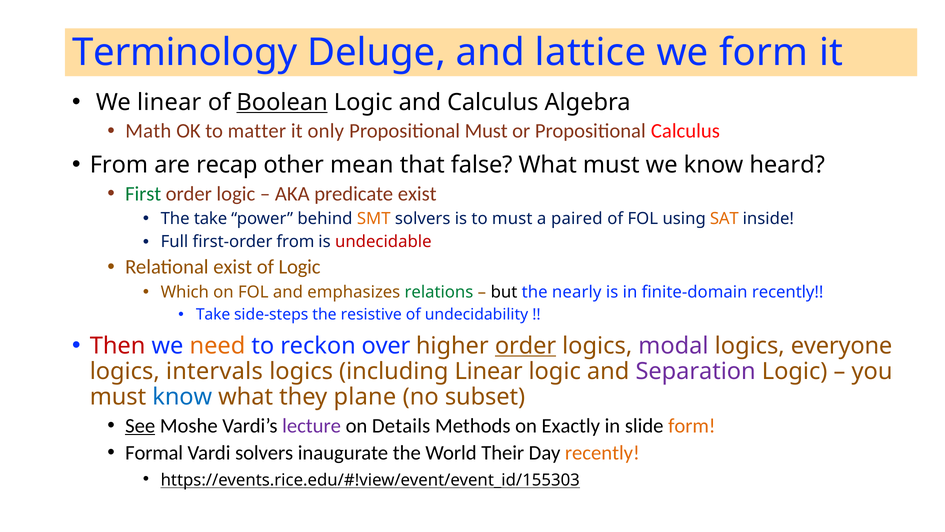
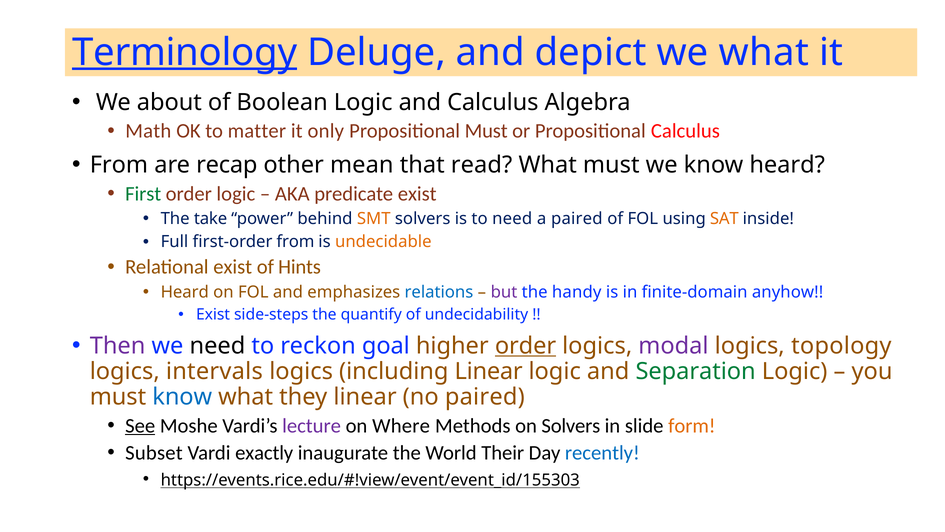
Terminology underline: none -> present (185, 52)
lattice: lattice -> depict (591, 52)
we form: form -> what (764, 52)
We linear: linear -> about (169, 102)
Boolean underline: present -> none (282, 102)
false: false -> read (482, 165)
to must: must -> need (512, 219)
undecidable colour: red -> orange (383, 242)
of Logic: Logic -> Hints (300, 267)
Which: Which -> Heard (185, 292)
relations colour: green -> blue (439, 292)
but colour: black -> purple (504, 292)
nearly: nearly -> handy (577, 292)
finite-domain recently: recently -> anyhow (788, 292)
Take: Take -> Exist (213, 314)
resistive: resistive -> quantify (371, 314)
Then colour: red -> purple (118, 346)
need colour: orange -> black (217, 346)
over: over -> goal (386, 346)
everyone: everyone -> topology (841, 346)
Separation colour: purple -> green (696, 371)
they plane: plane -> linear (365, 397)
no subset: subset -> paired (485, 397)
Details: Details -> Where (401, 425)
on Exactly: Exactly -> Solvers (571, 425)
Formal: Formal -> Subset (154, 453)
Vardi solvers: solvers -> exactly (264, 453)
recently colour: orange -> blue (602, 453)
